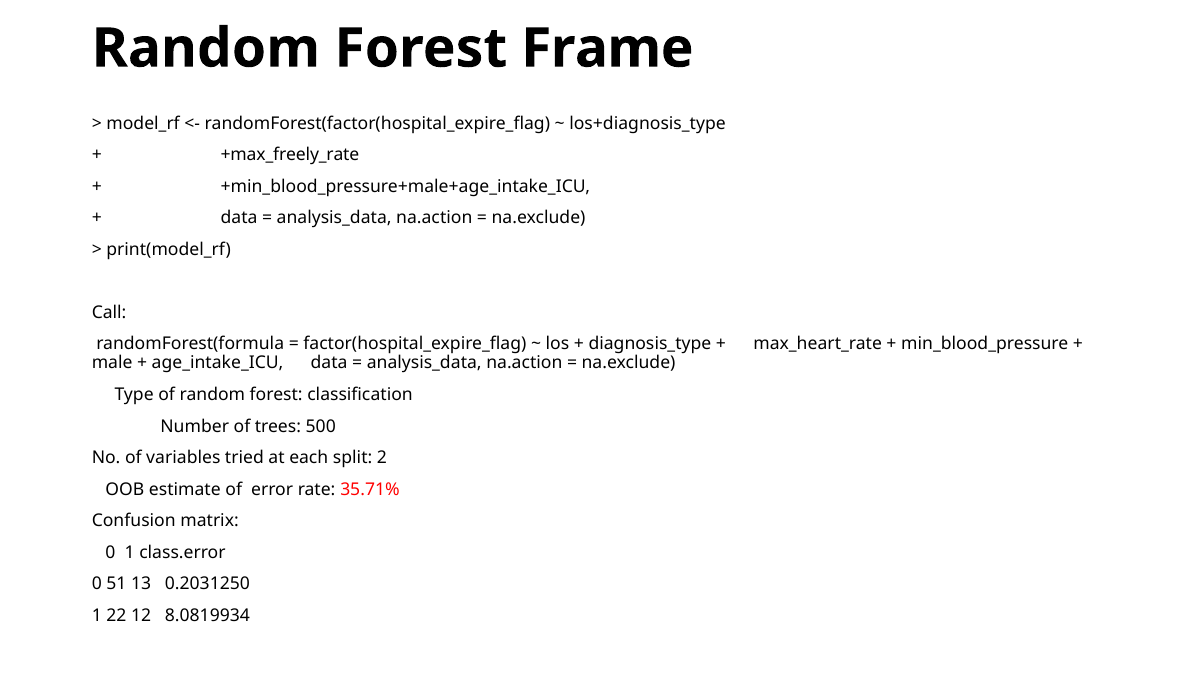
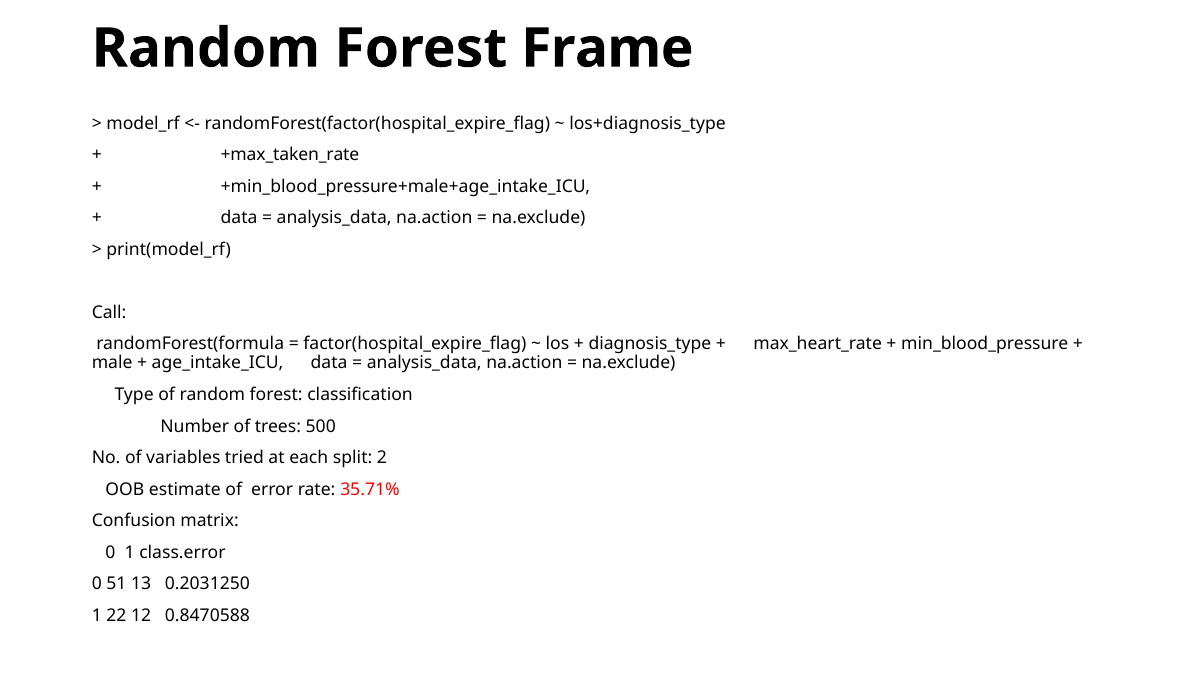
+max_freely_rate: +max_freely_rate -> +max_taken_rate (290, 155)
8.0819934: 8.0819934 -> 0.8470588 (207, 616)
